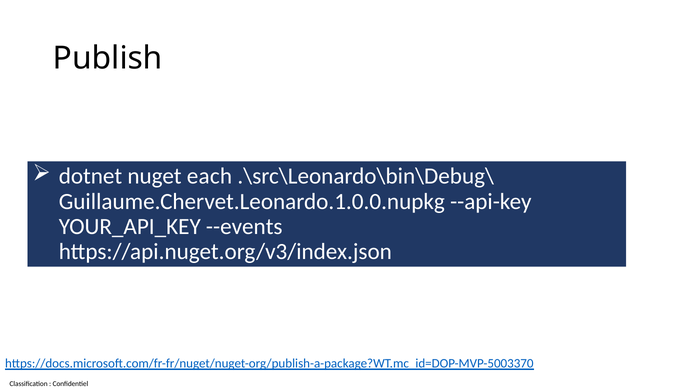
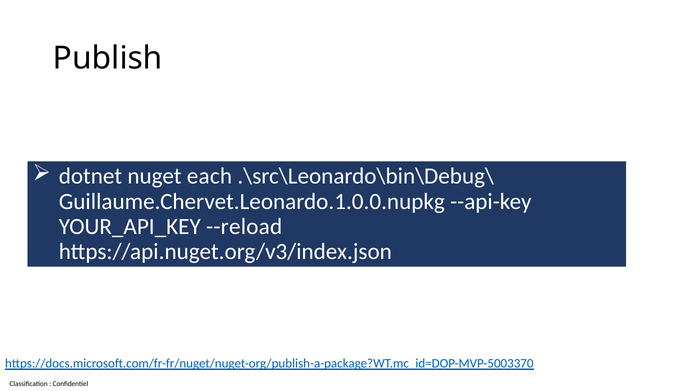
--events: --events -> --reload (244, 226)
